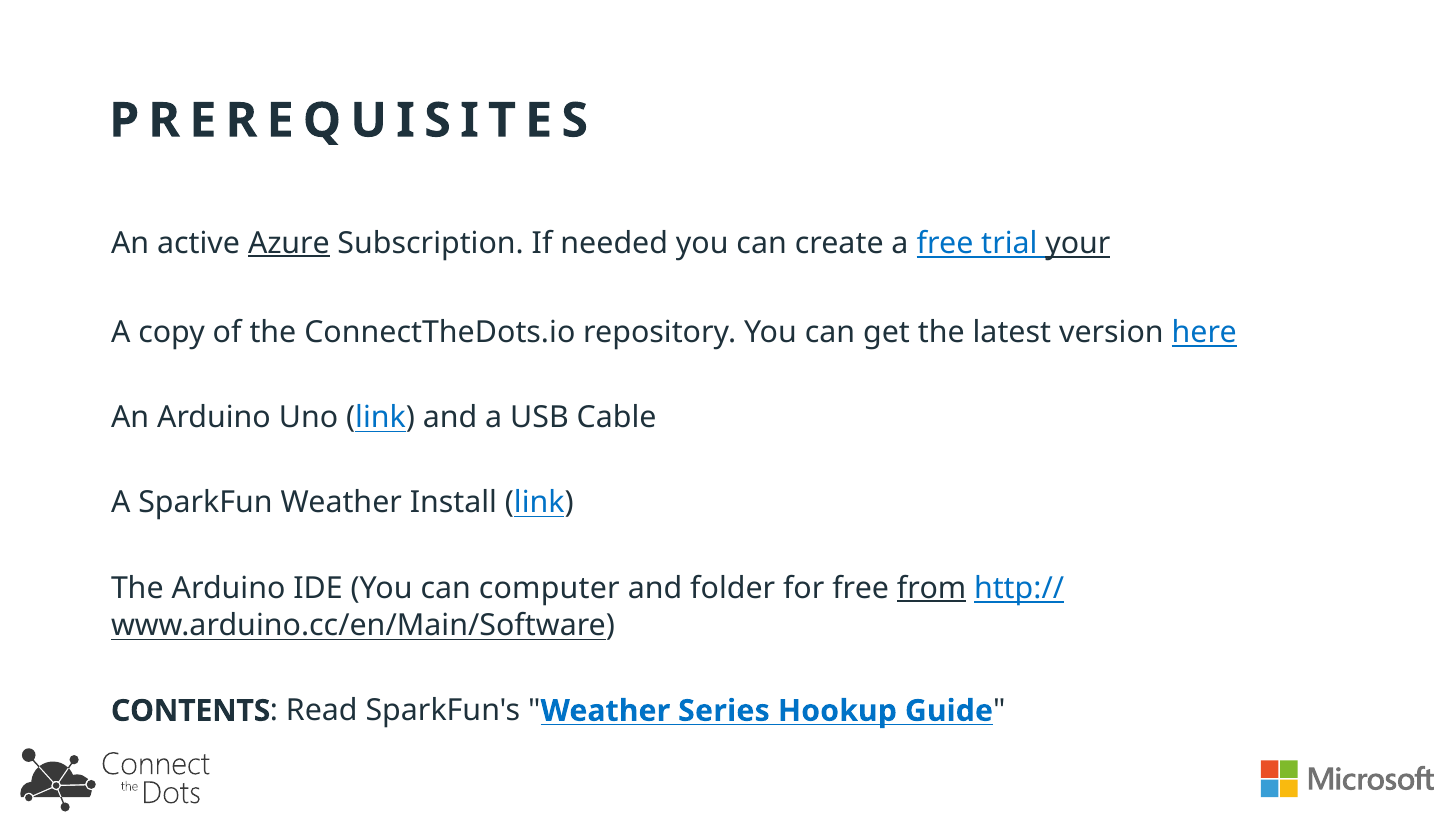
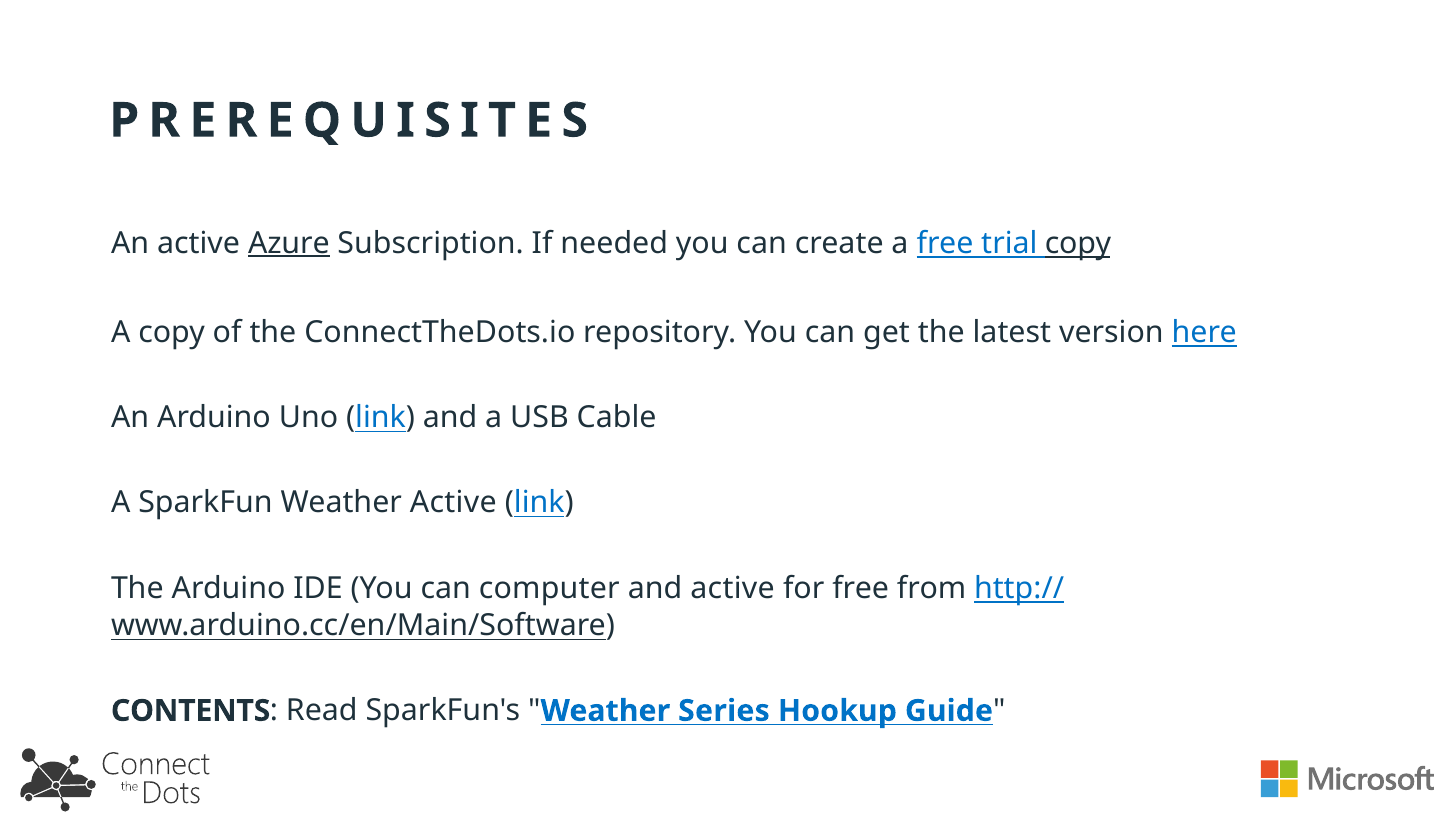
trial your: your -> copy (1078, 243)
Weather Install: Install -> Active (453, 503)
and folder: folder -> active (733, 588)
from underline: present -> none (932, 588)
